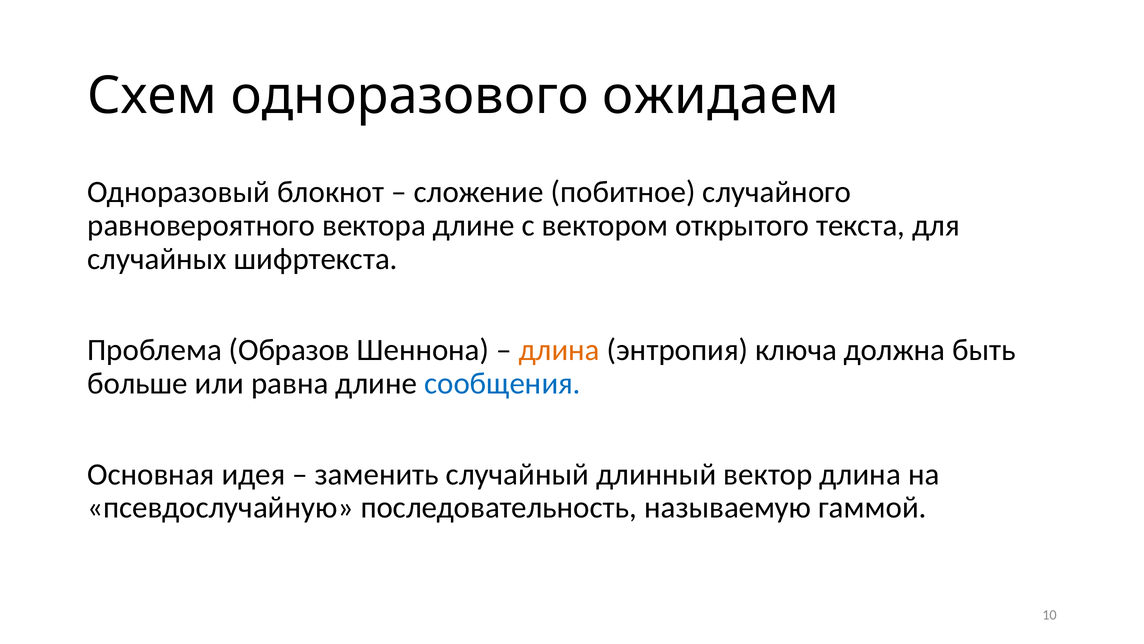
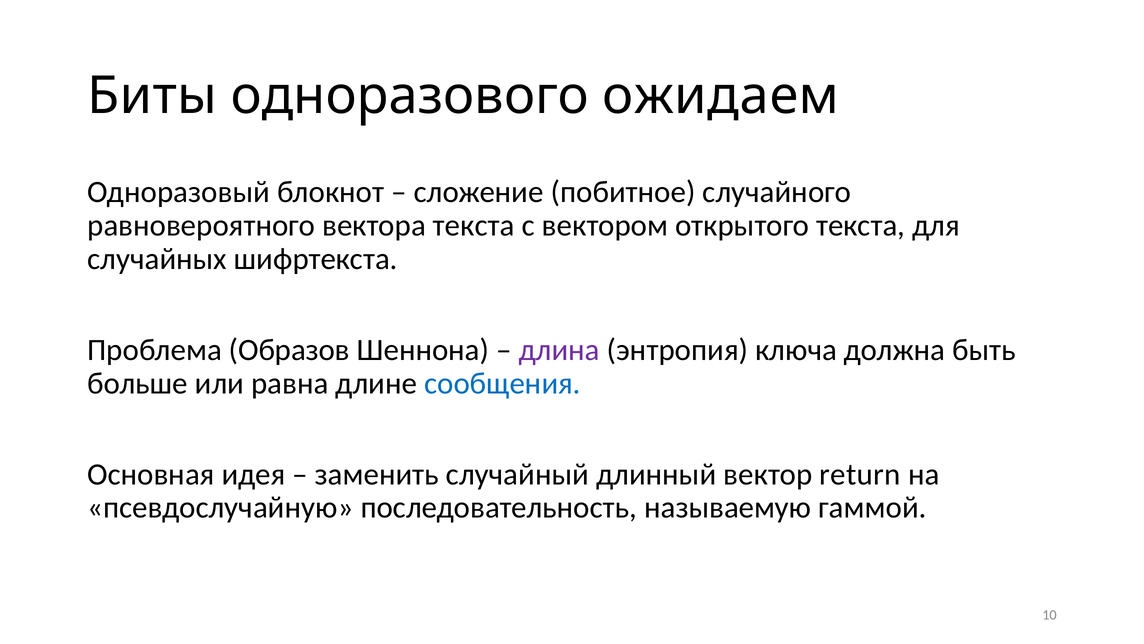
Схем: Схем -> Биты (152, 96)
вектора длине: длине -> текста (474, 226)
длина colour: orange -> purple (559, 350)
вектор длина: длина -> return (860, 474)
